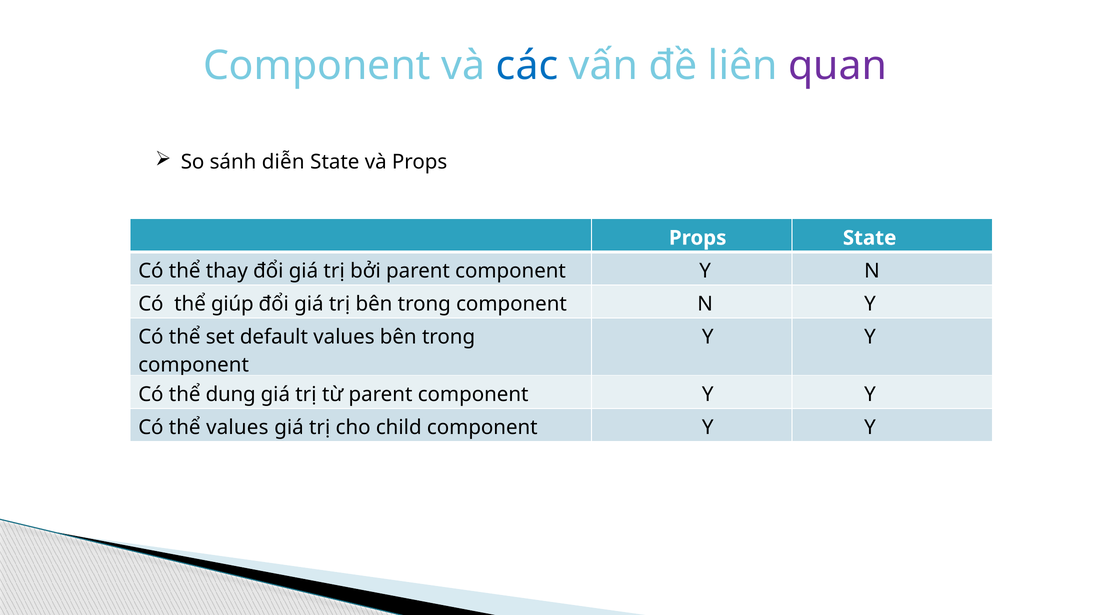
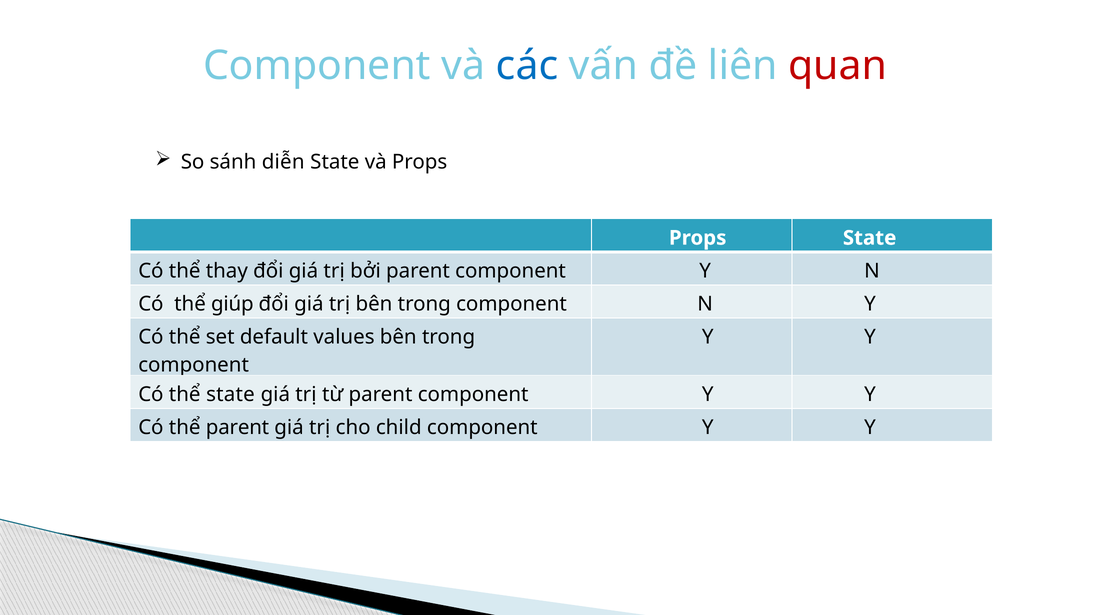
quan colour: purple -> red (838, 66)
thể dung: dung -> state (230, 395)
thể values: values -> parent (238, 428)
